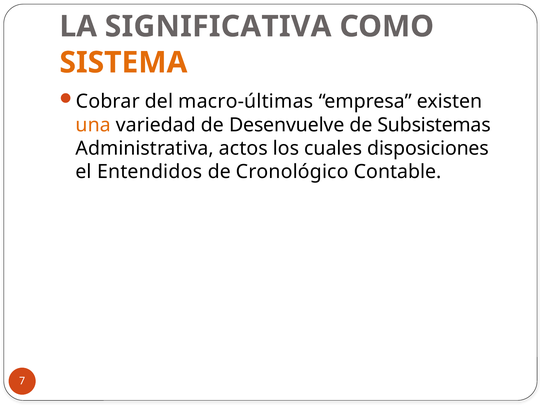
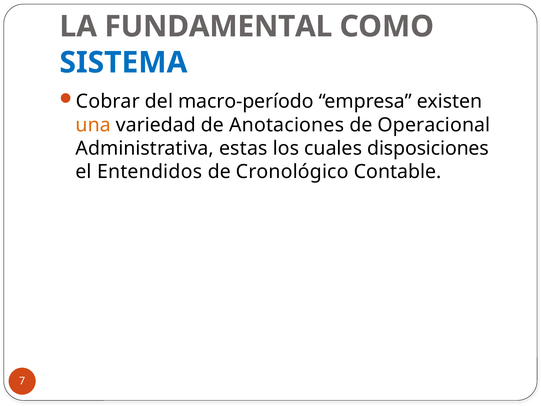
SIGNIFICATIVA: SIGNIFICATIVA -> FUNDAMENTAL (218, 26)
SISTEMA colour: orange -> blue (123, 63)
macro-últimas: macro-últimas -> macro-período (246, 101)
Desenvuelve: Desenvuelve -> Anotaciones (287, 125)
Subsistemas: Subsistemas -> Operacional (434, 125)
actos: actos -> estas (243, 148)
